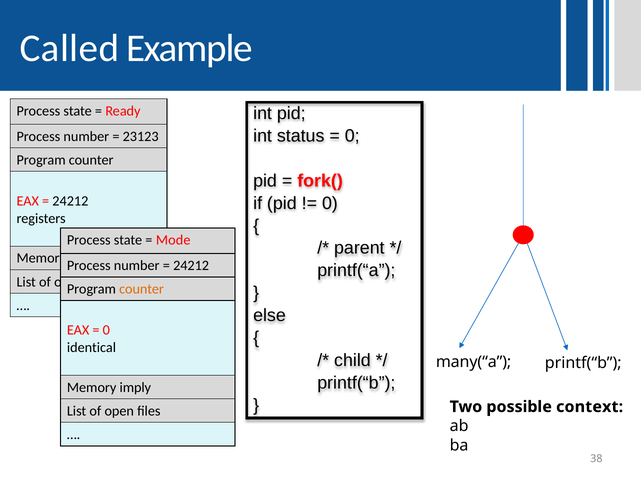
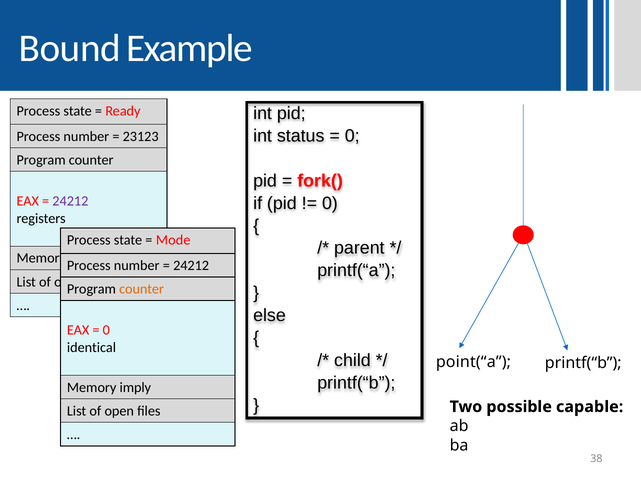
Called: Called -> Bound (70, 48)
24212 colour: black -> purple (70, 201)
many(“a: many(“a -> point(“a (473, 362)
context: context -> capable (590, 407)
